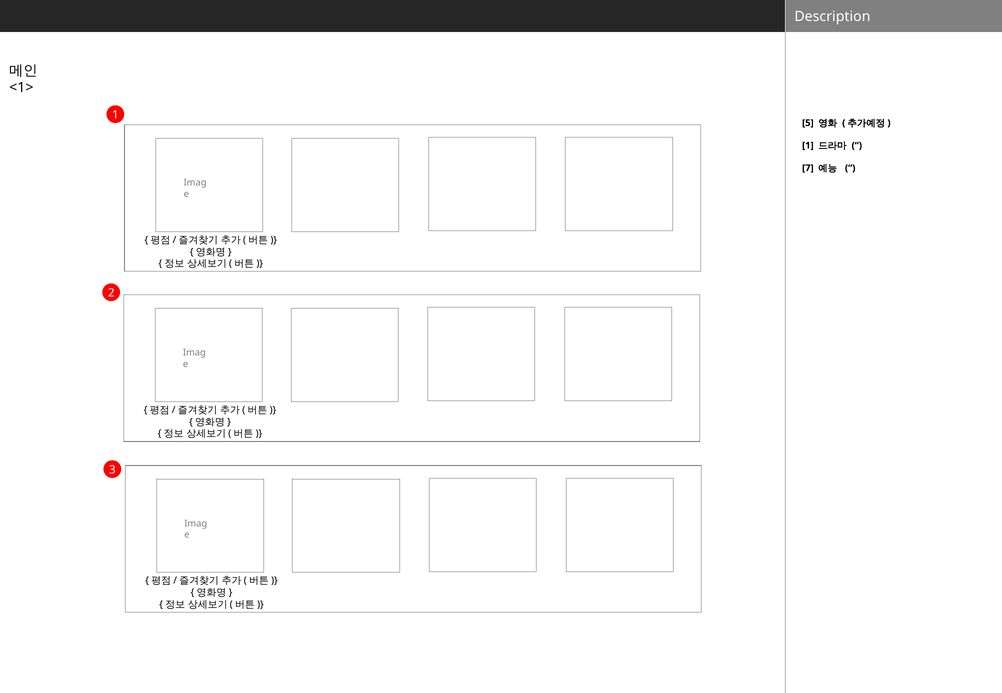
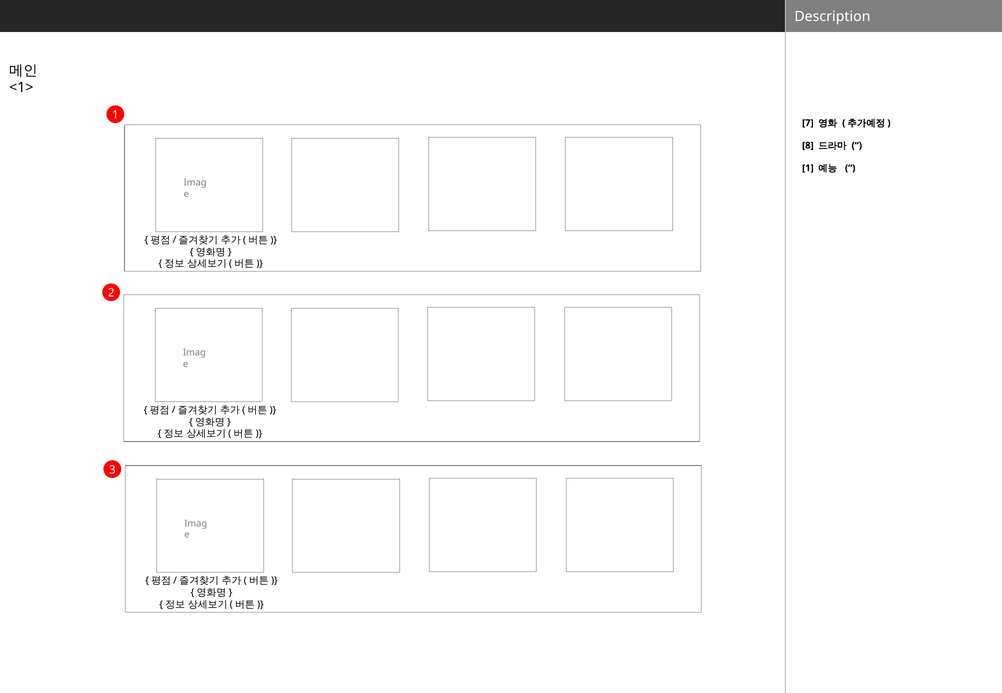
5: 5 -> 7 (808, 123)
1: 1 -> 8 (808, 146)
7: 7 -> 1 (808, 168)
